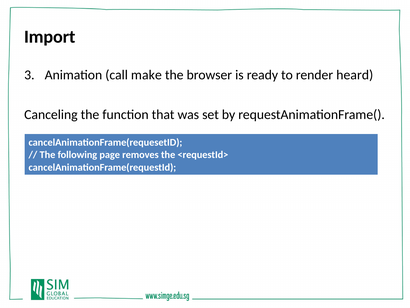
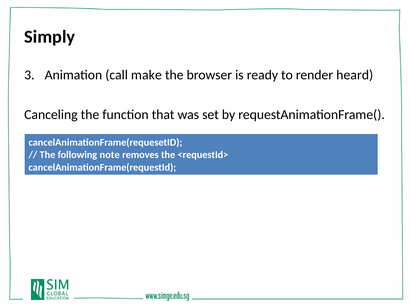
Import: Import -> Simply (50, 37)
page: page -> note (110, 155)
